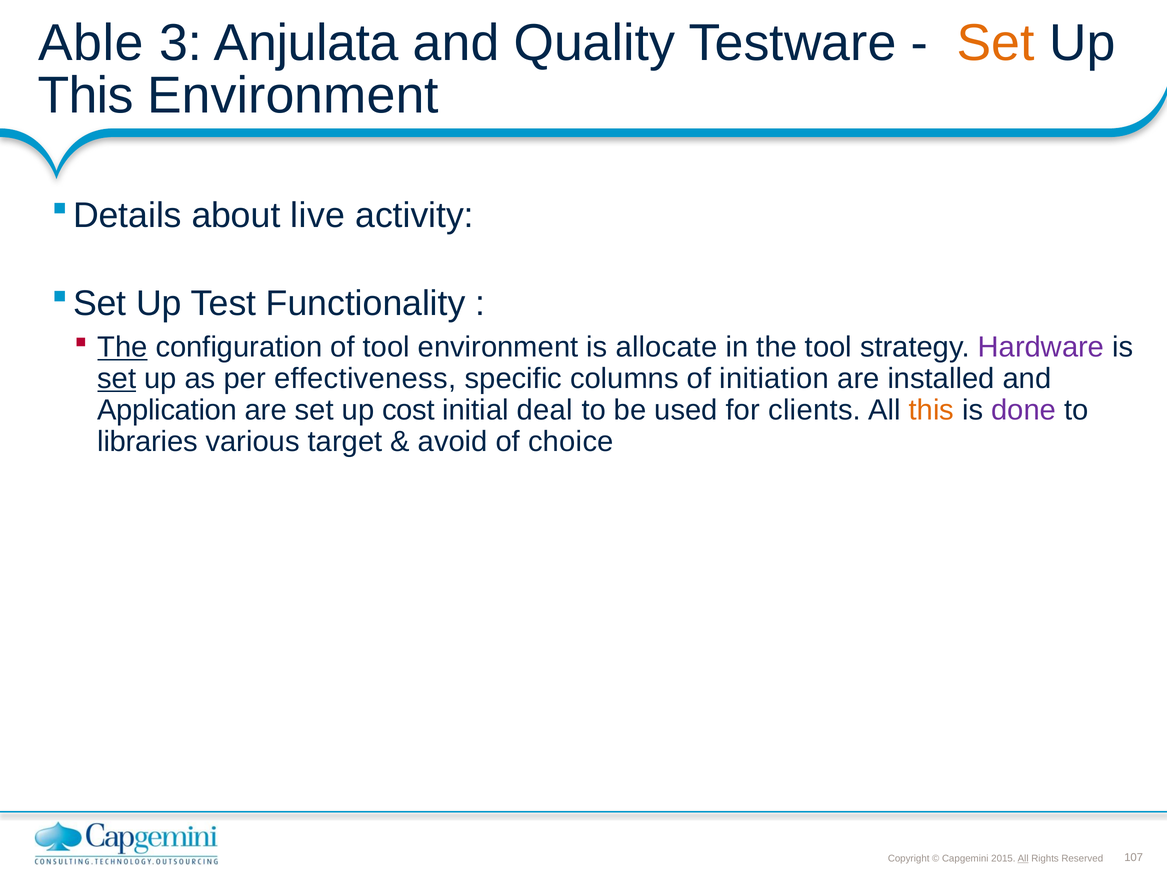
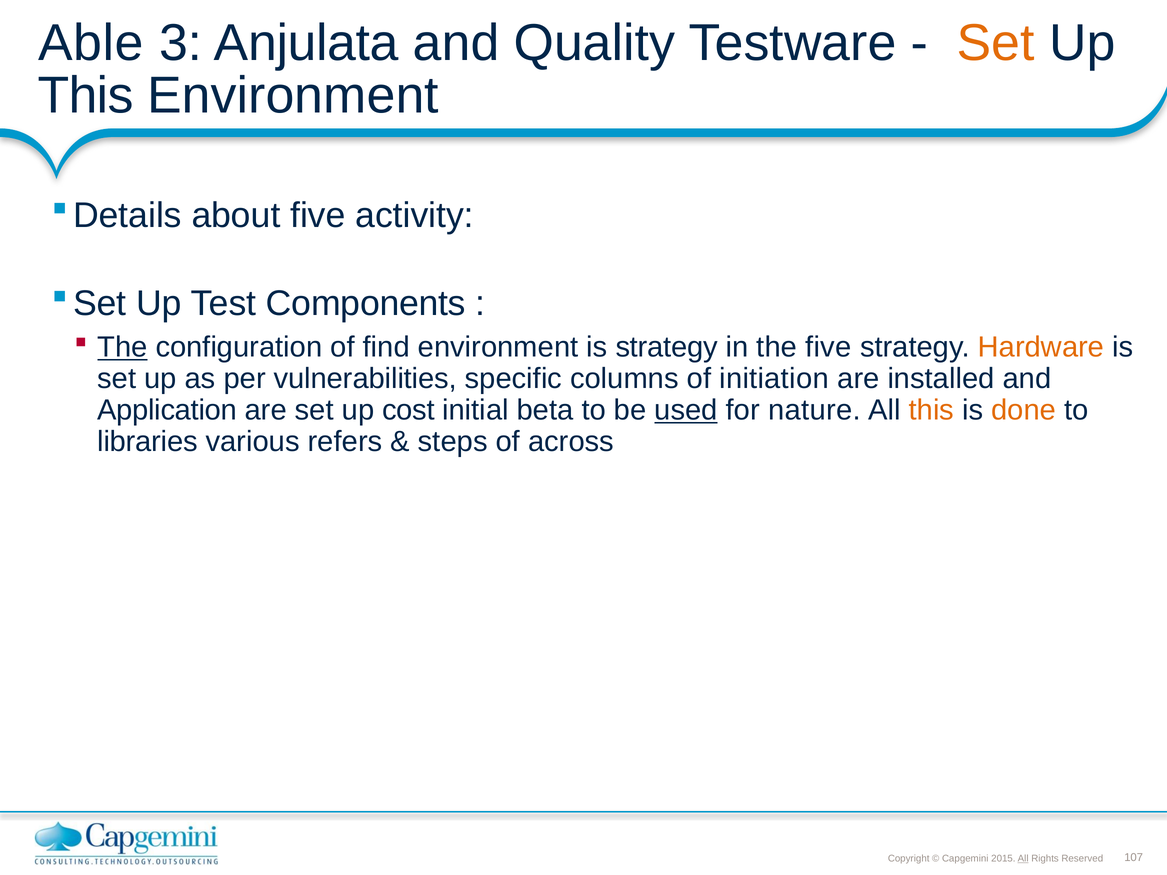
about live: live -> five (318, 216)
Functionality: Functionality -> Components (366, 303)
of tool: tool -> find (386, 347)
is allocate: allocate -> strategy (667, 347)
the tool: tool -> five (828, 347)
Hardware colour: purple -> orange (1041, 347)
set underline: present -> none (117, 379)
effectiveness: effectiveness -> vulnerabilities (365, 379)
deal: deal -> beta (545, 410)
used underline: none -> present (686, 410)
clients: clients -> nature (815, 410)
done colour: purple -> orange (1024, 410)
target: target -> refers (345, 442)
avoid: avoid -> steps (453, 442)
choice: choice -> across (571, 442)
